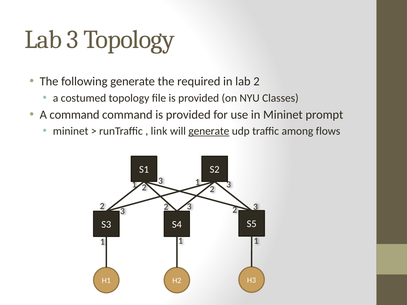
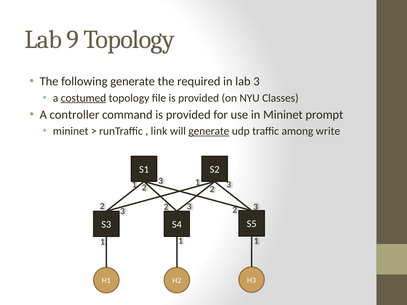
Lab 3: 3 -> 9 (73, 39)
lab 2: 2 -> 3 (257, 82)
costumed underline: none -> present (83, 98)
A command: command -> controller (74, 115)
flows: flows -> write (328, 131)
